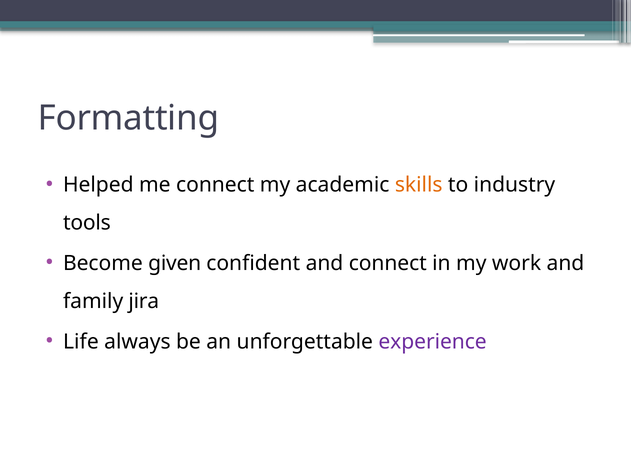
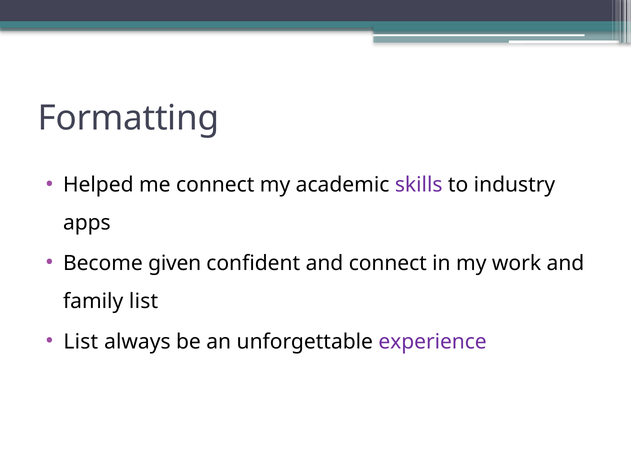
skills colour: orange -> purple (419, 185)
tools: tools -> apps (87, 223)
family jira: jira -> list (144, 301)
Life: Life -> List (81, 342)
